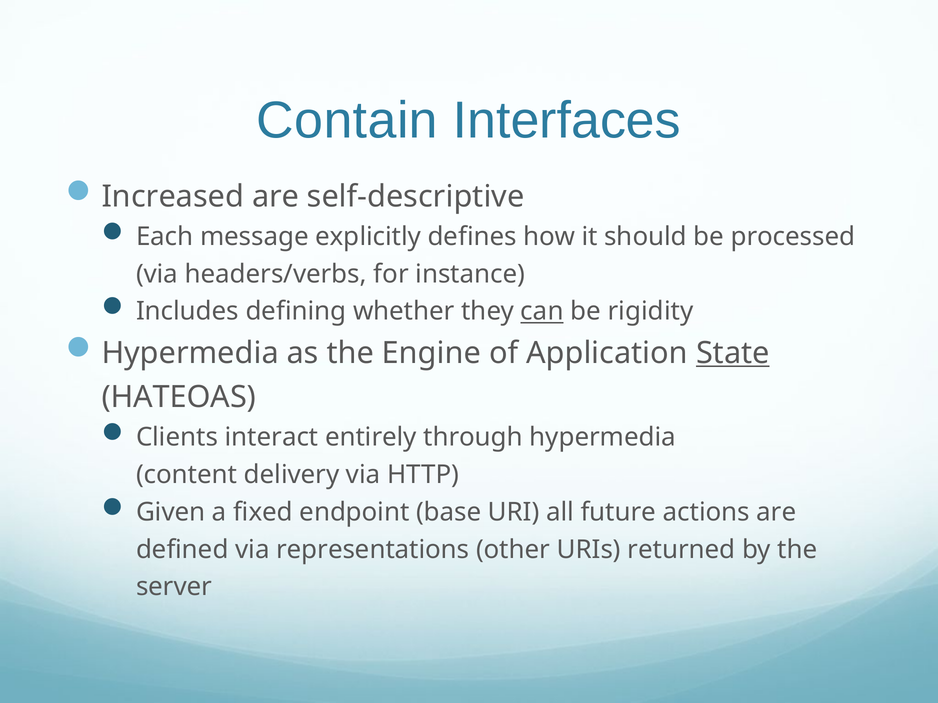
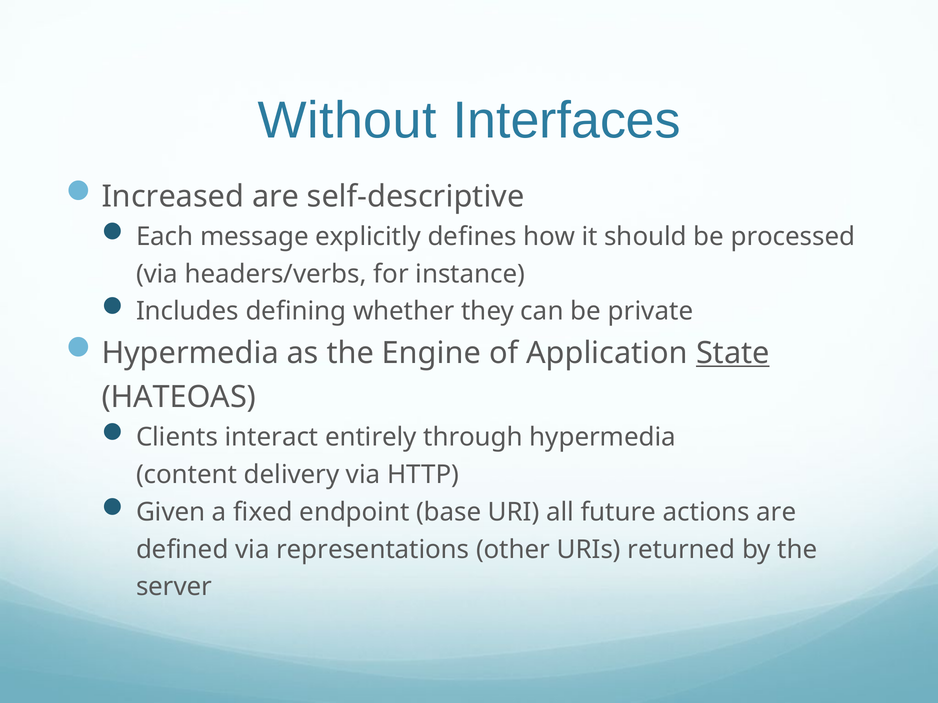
Contain: Contain -> Without (347, 120)
can underline: present -> none (542, 311)
rigidity: rigidity -> private (651, 311)
